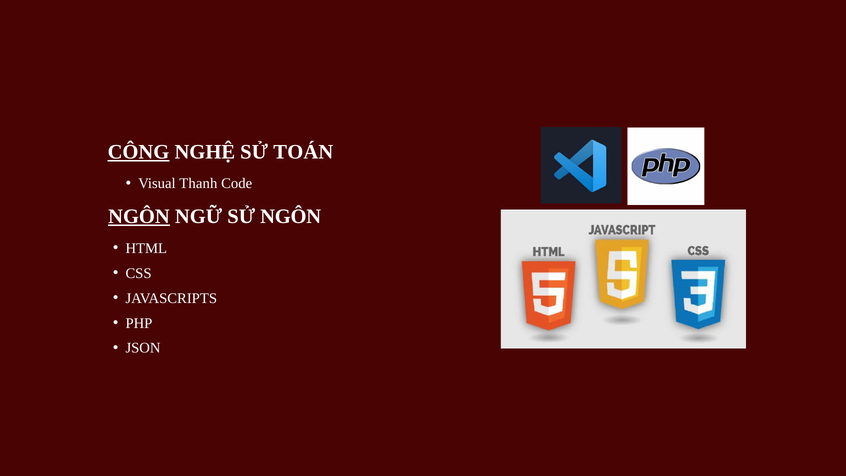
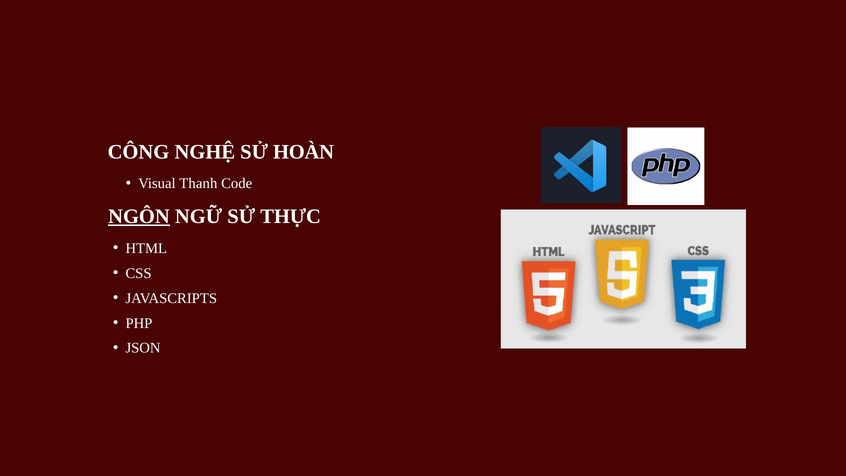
CÔNG underline: present -> none (138, 152)
TOÁN: TOÁN -> HOÀN (304, 152)
SỬ NGÔN: NGÔN -> THỰC (291, 216)
